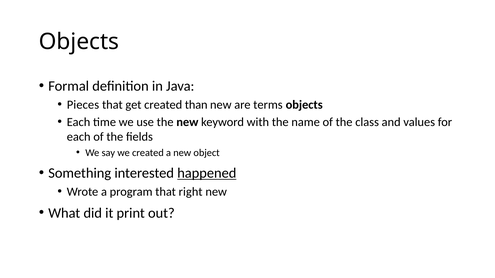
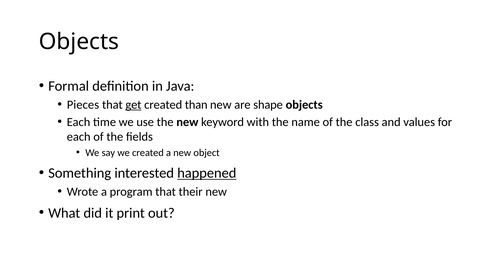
get underline: none -> present (133, 105)
terms: terms -> shape (268, 105)
right: right -> their (191, 192)
